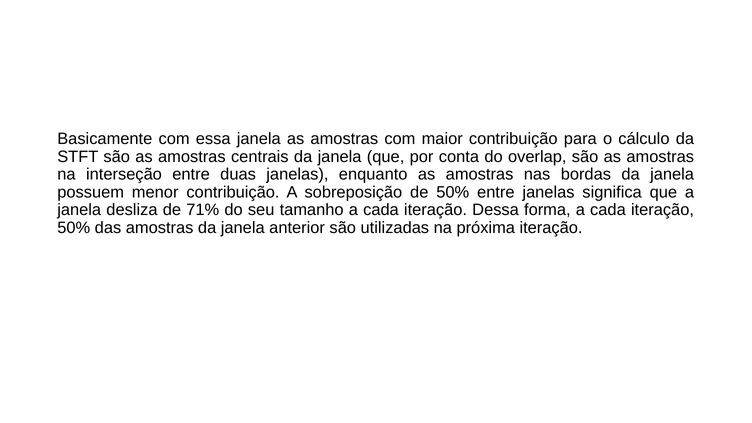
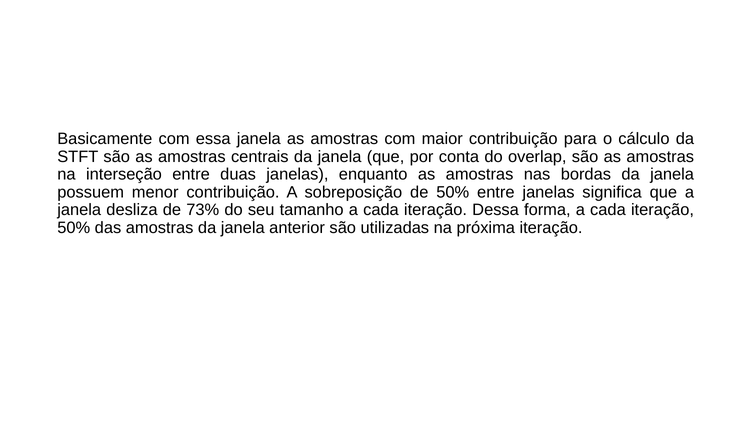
71%: 71% -> 73% (203, 210)
